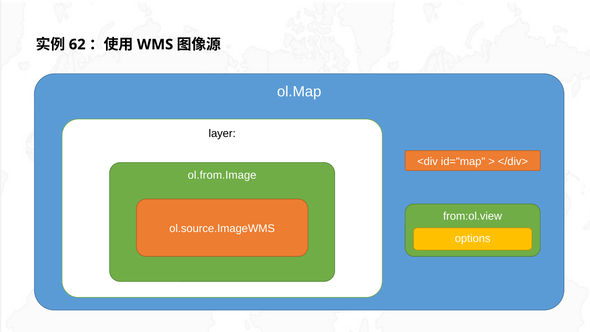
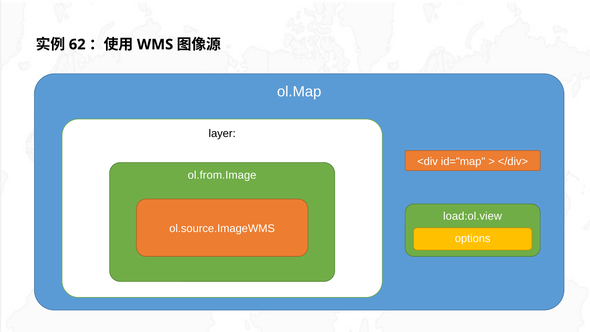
from:ol.view: from:ol.view -> load:ol.view (473, 216)
